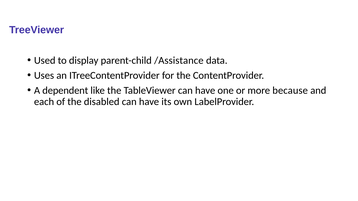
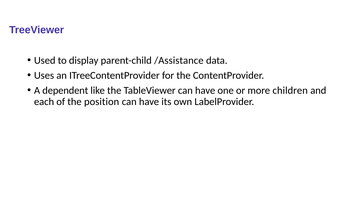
because: because -> children (290, 91)
disabled: disabled -> position (102, 102)
